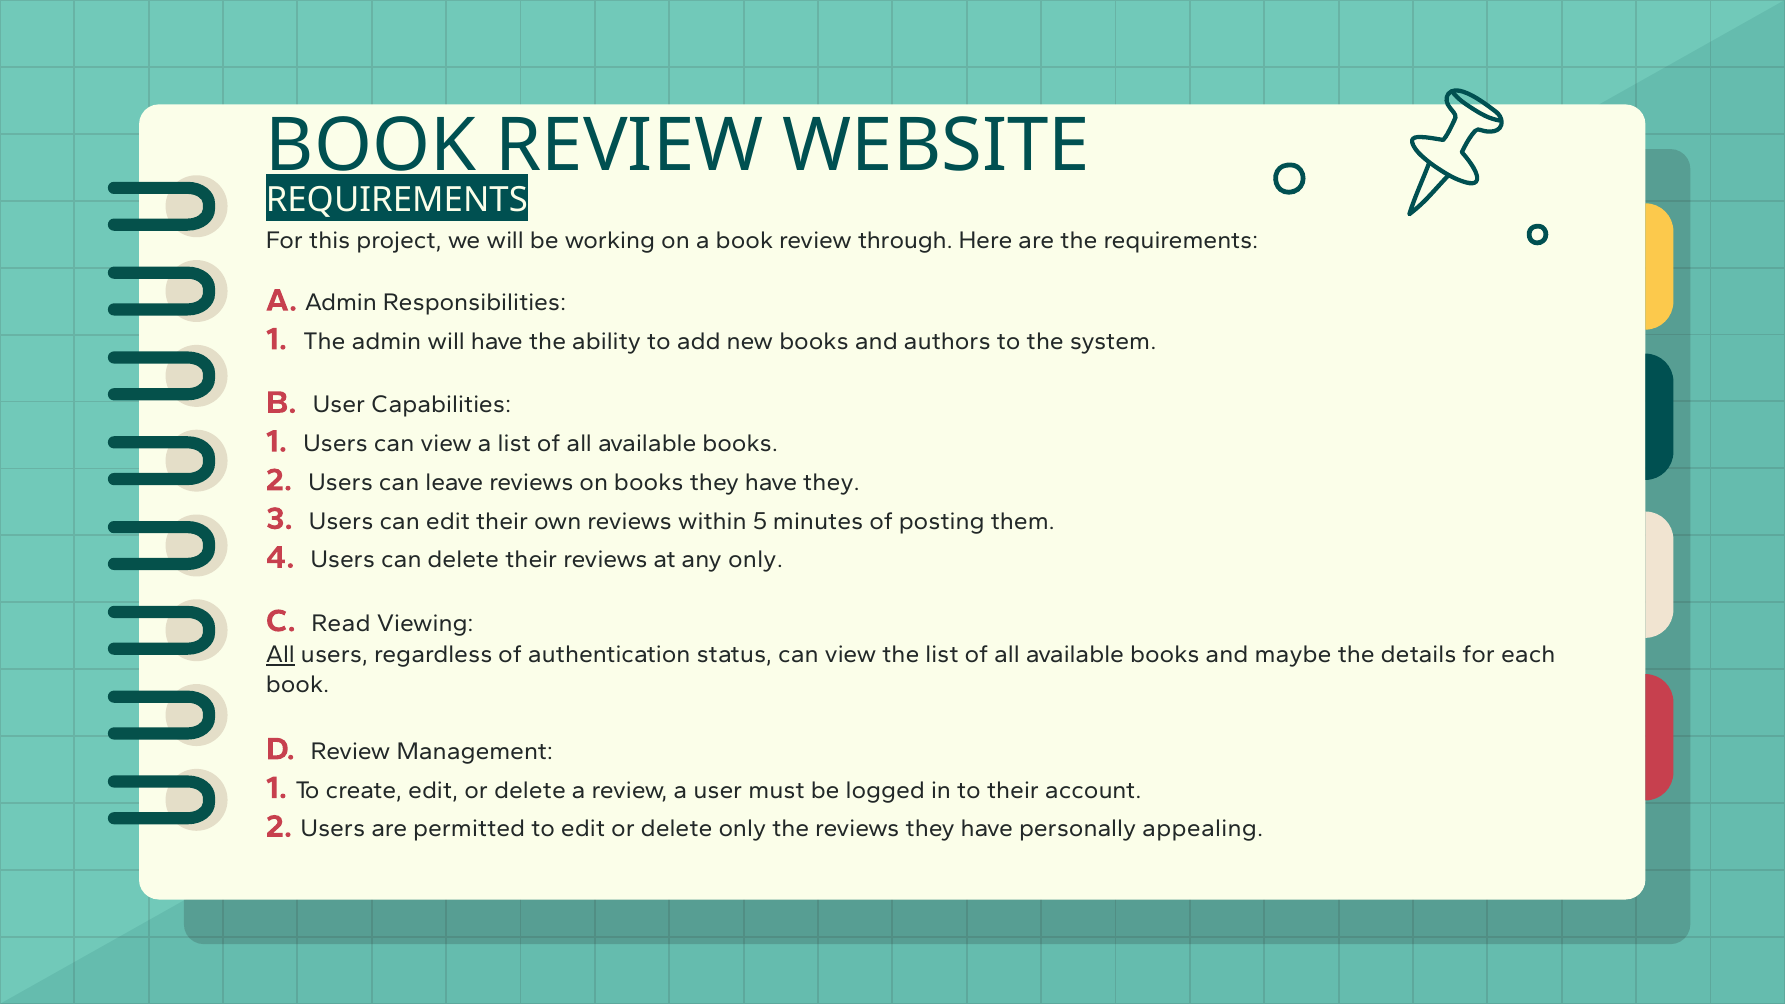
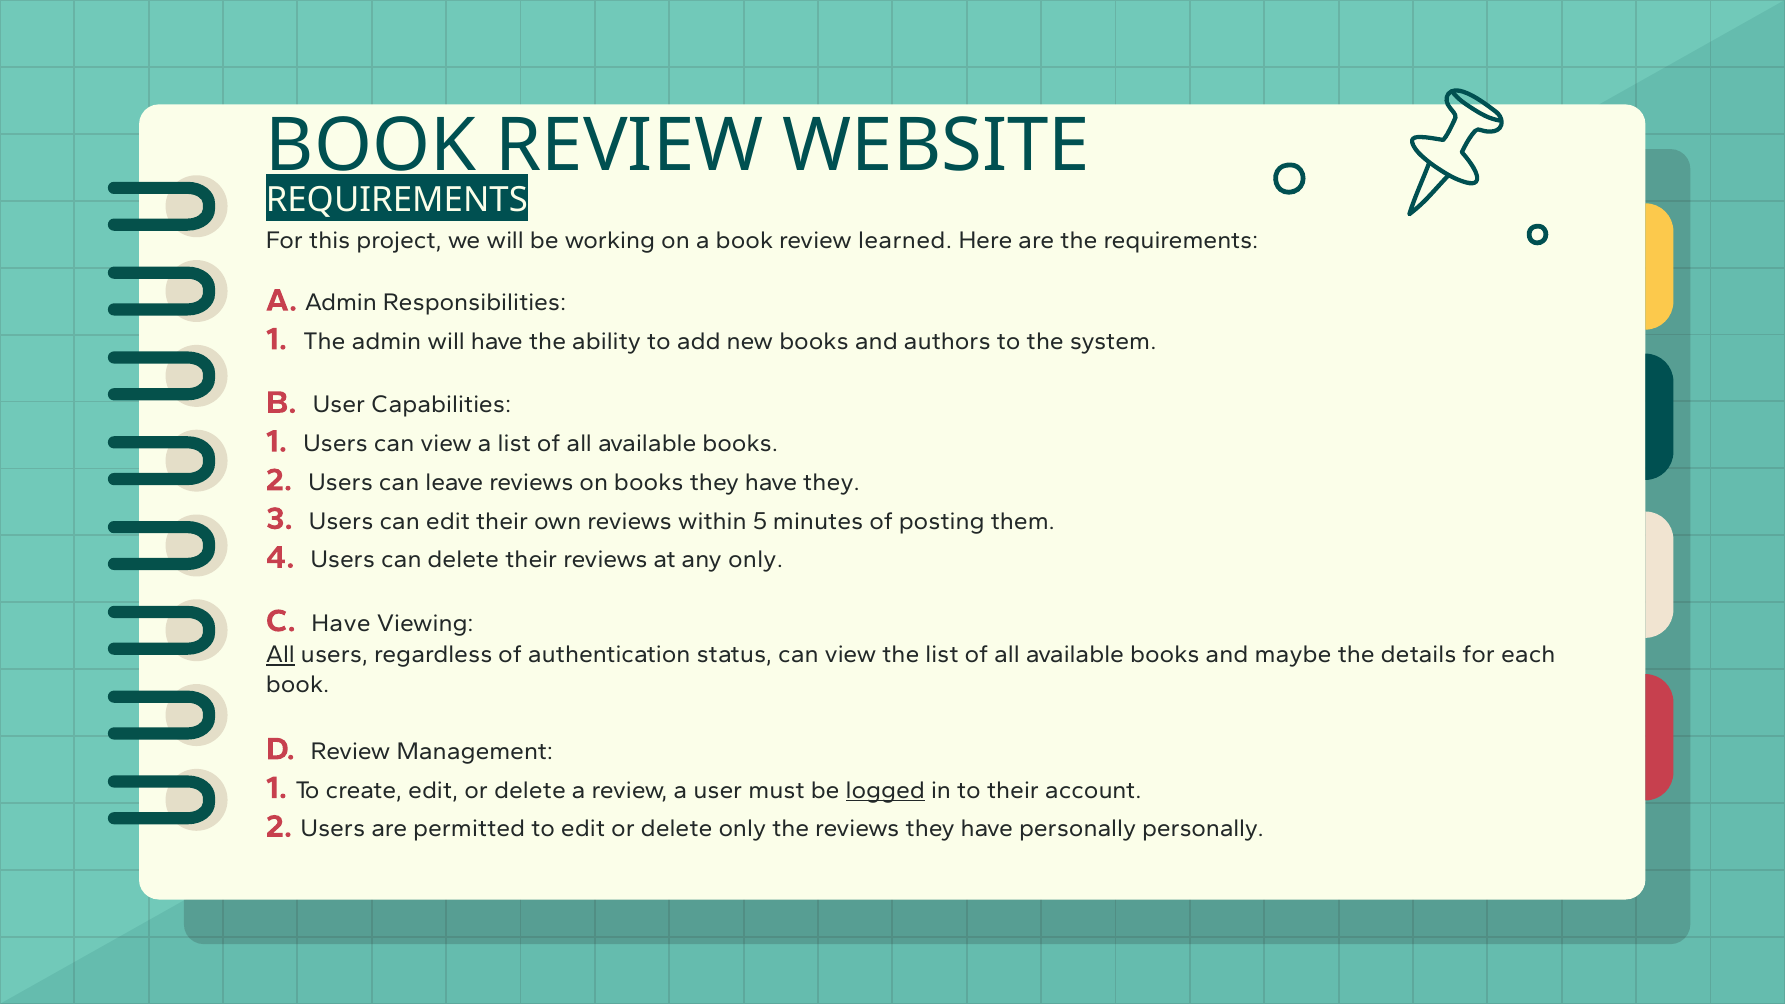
through: through -> learned (905, 240)
C Read: Read -> Have (341, 623)
logged underline: none -> present (885, 790)
personally appealing: appealing -> personally (1203, 829)
